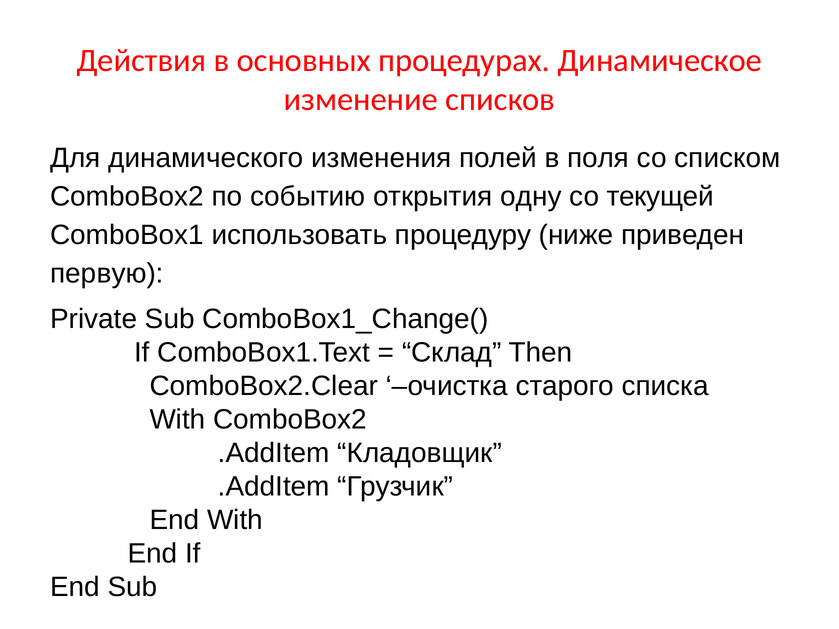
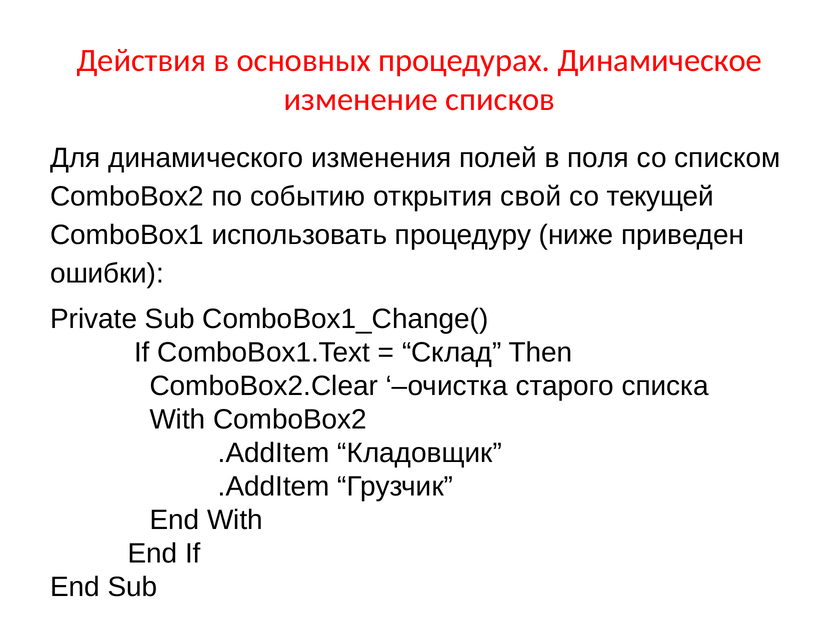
одну: одну -> свой (531, 197)
первую: первую -> ошибки (107, 274)
